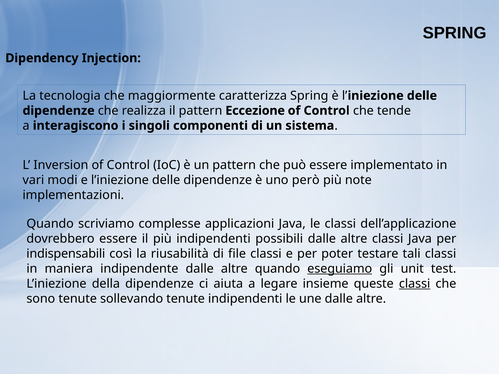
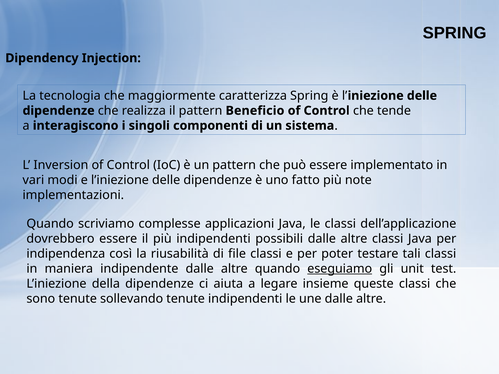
Eccezione: Eccezione -> Beneficio (255, 111)
però: però -> fatto (306, 180)
indispensabili: indispensabili -> indipendenza (66, 254)
classi underline: present -> none (415, 284)
